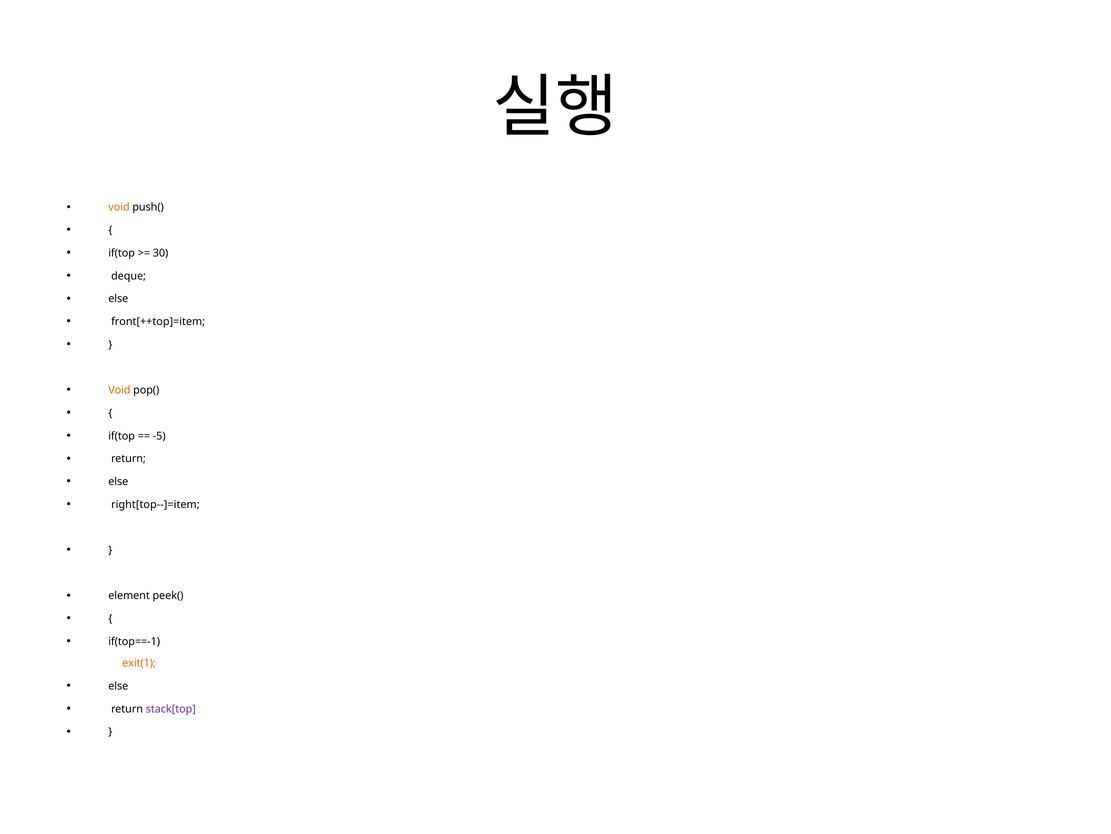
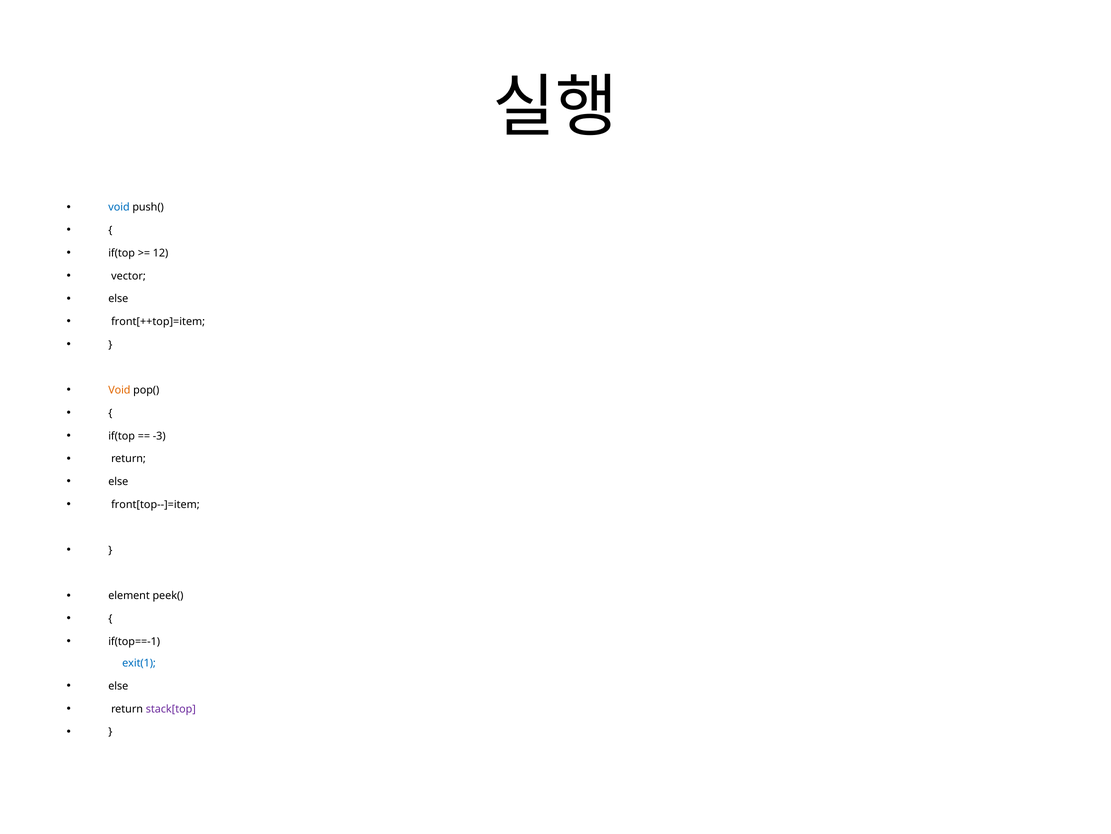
void colour: orange -> blue (119, 207)
30: 30 -> 12 (161, 253)
deque: deque -> vector (129, 276)
-5: -5 -> -3 (159, 436)
right[top--]=item: right[top--]=item -> front[top--]=item (155, 504)
exit(1 colour: orange -> blue (139, 663)
